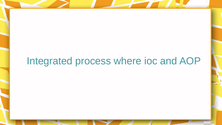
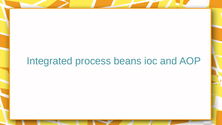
where: where -> beans (128, 61)
